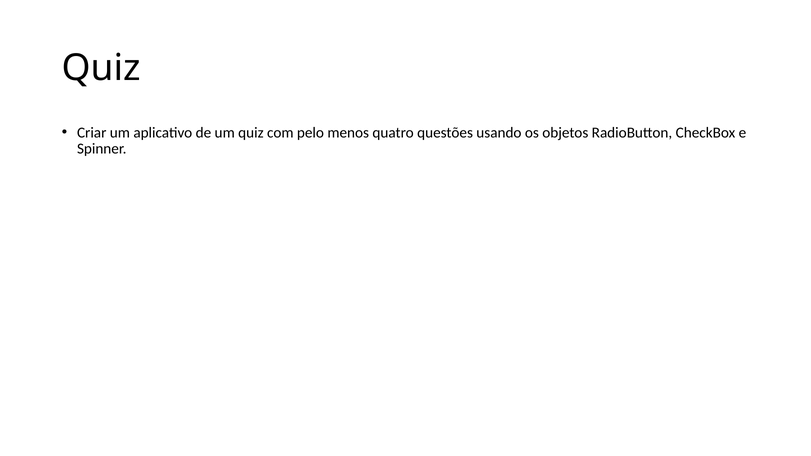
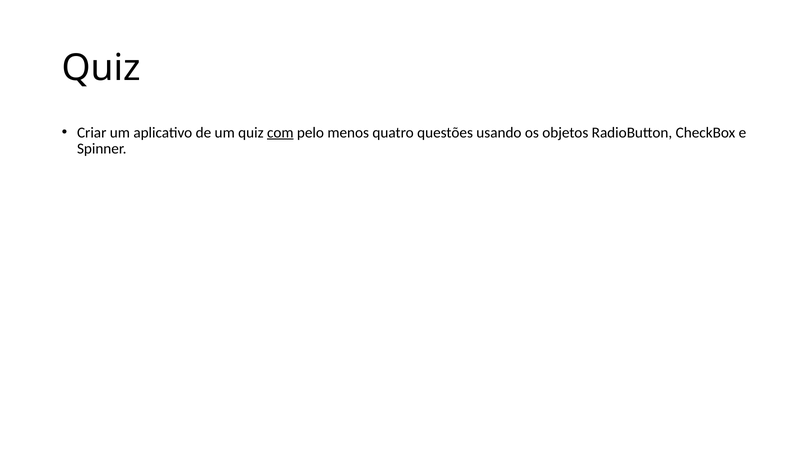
com underline: none -> present (280, 133)
